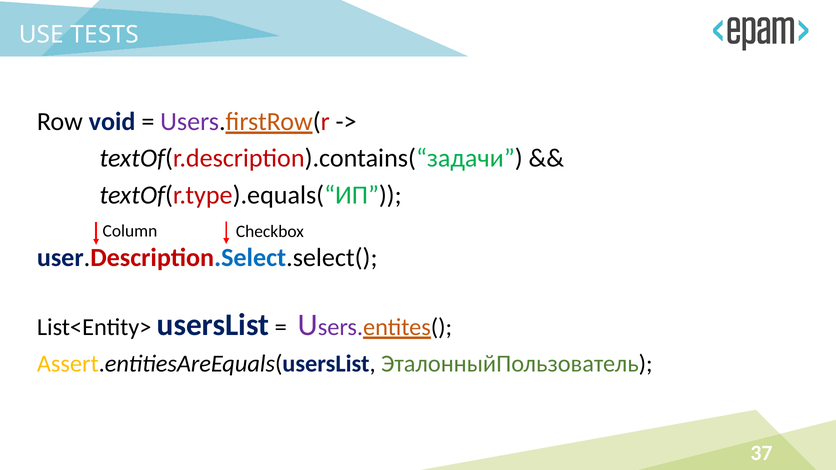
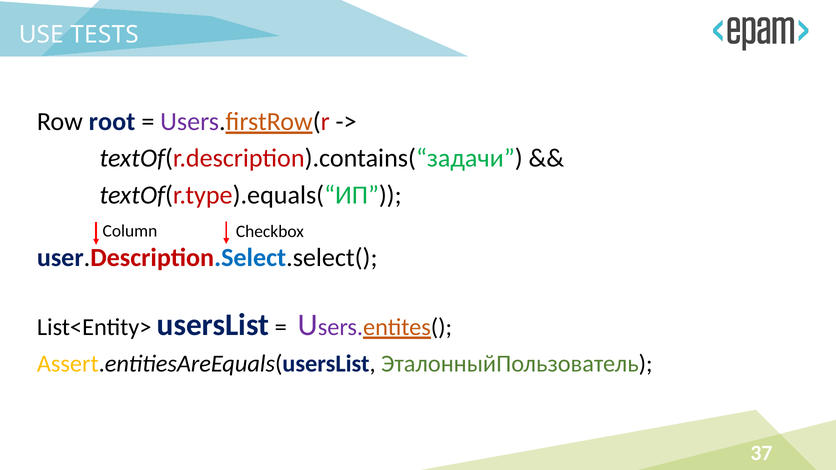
void: void -> root (112, 122)
